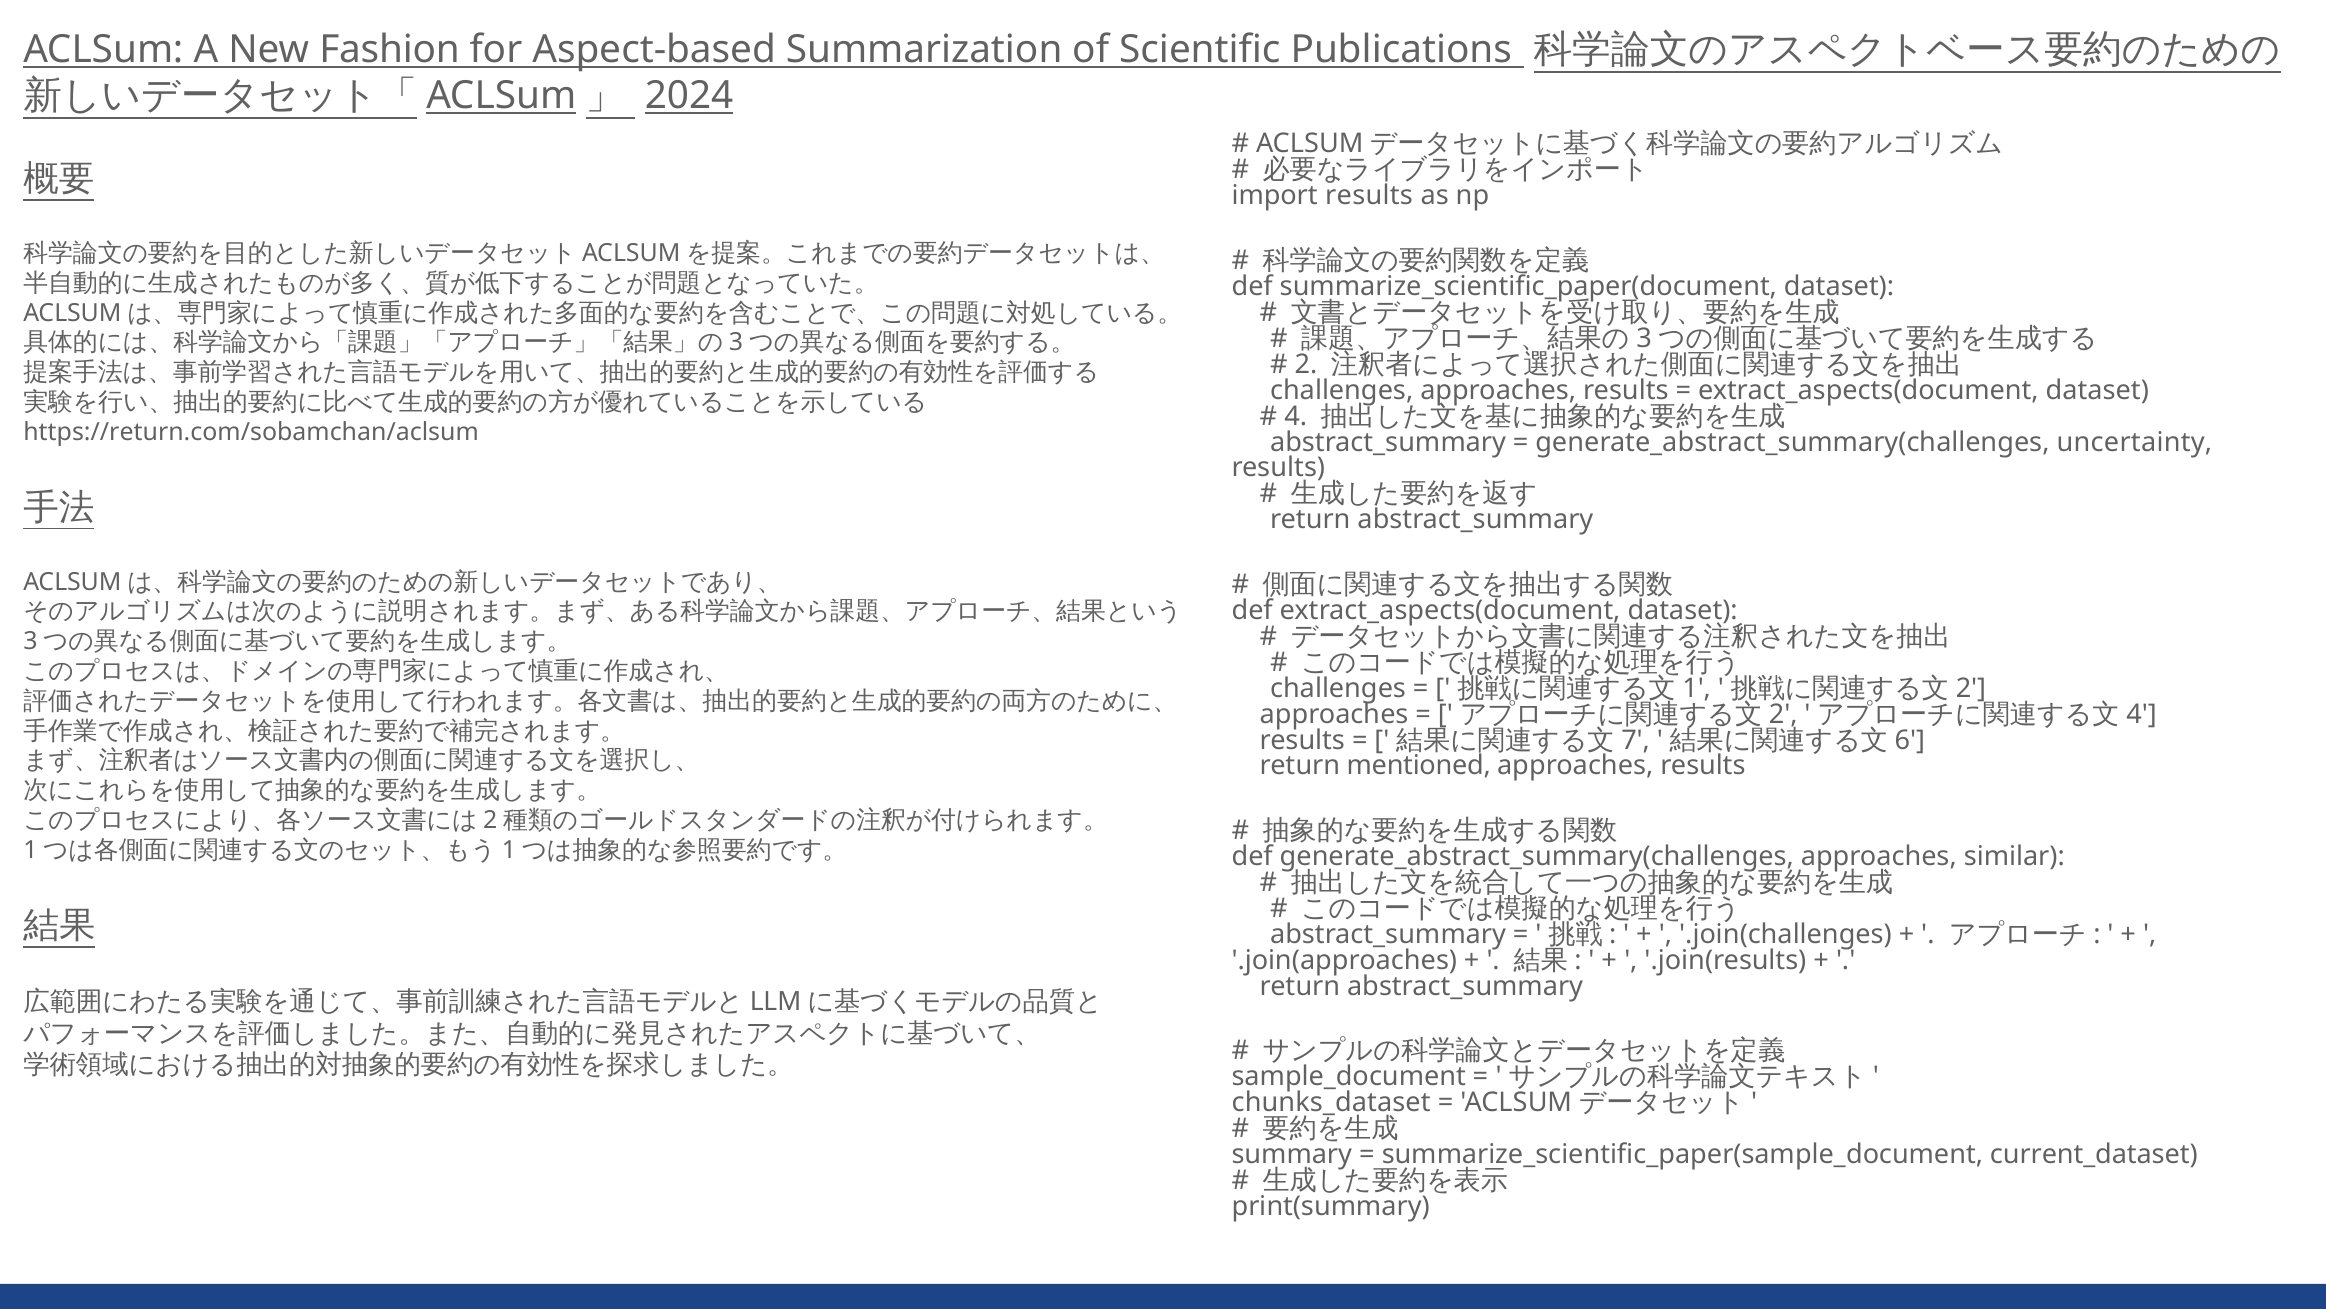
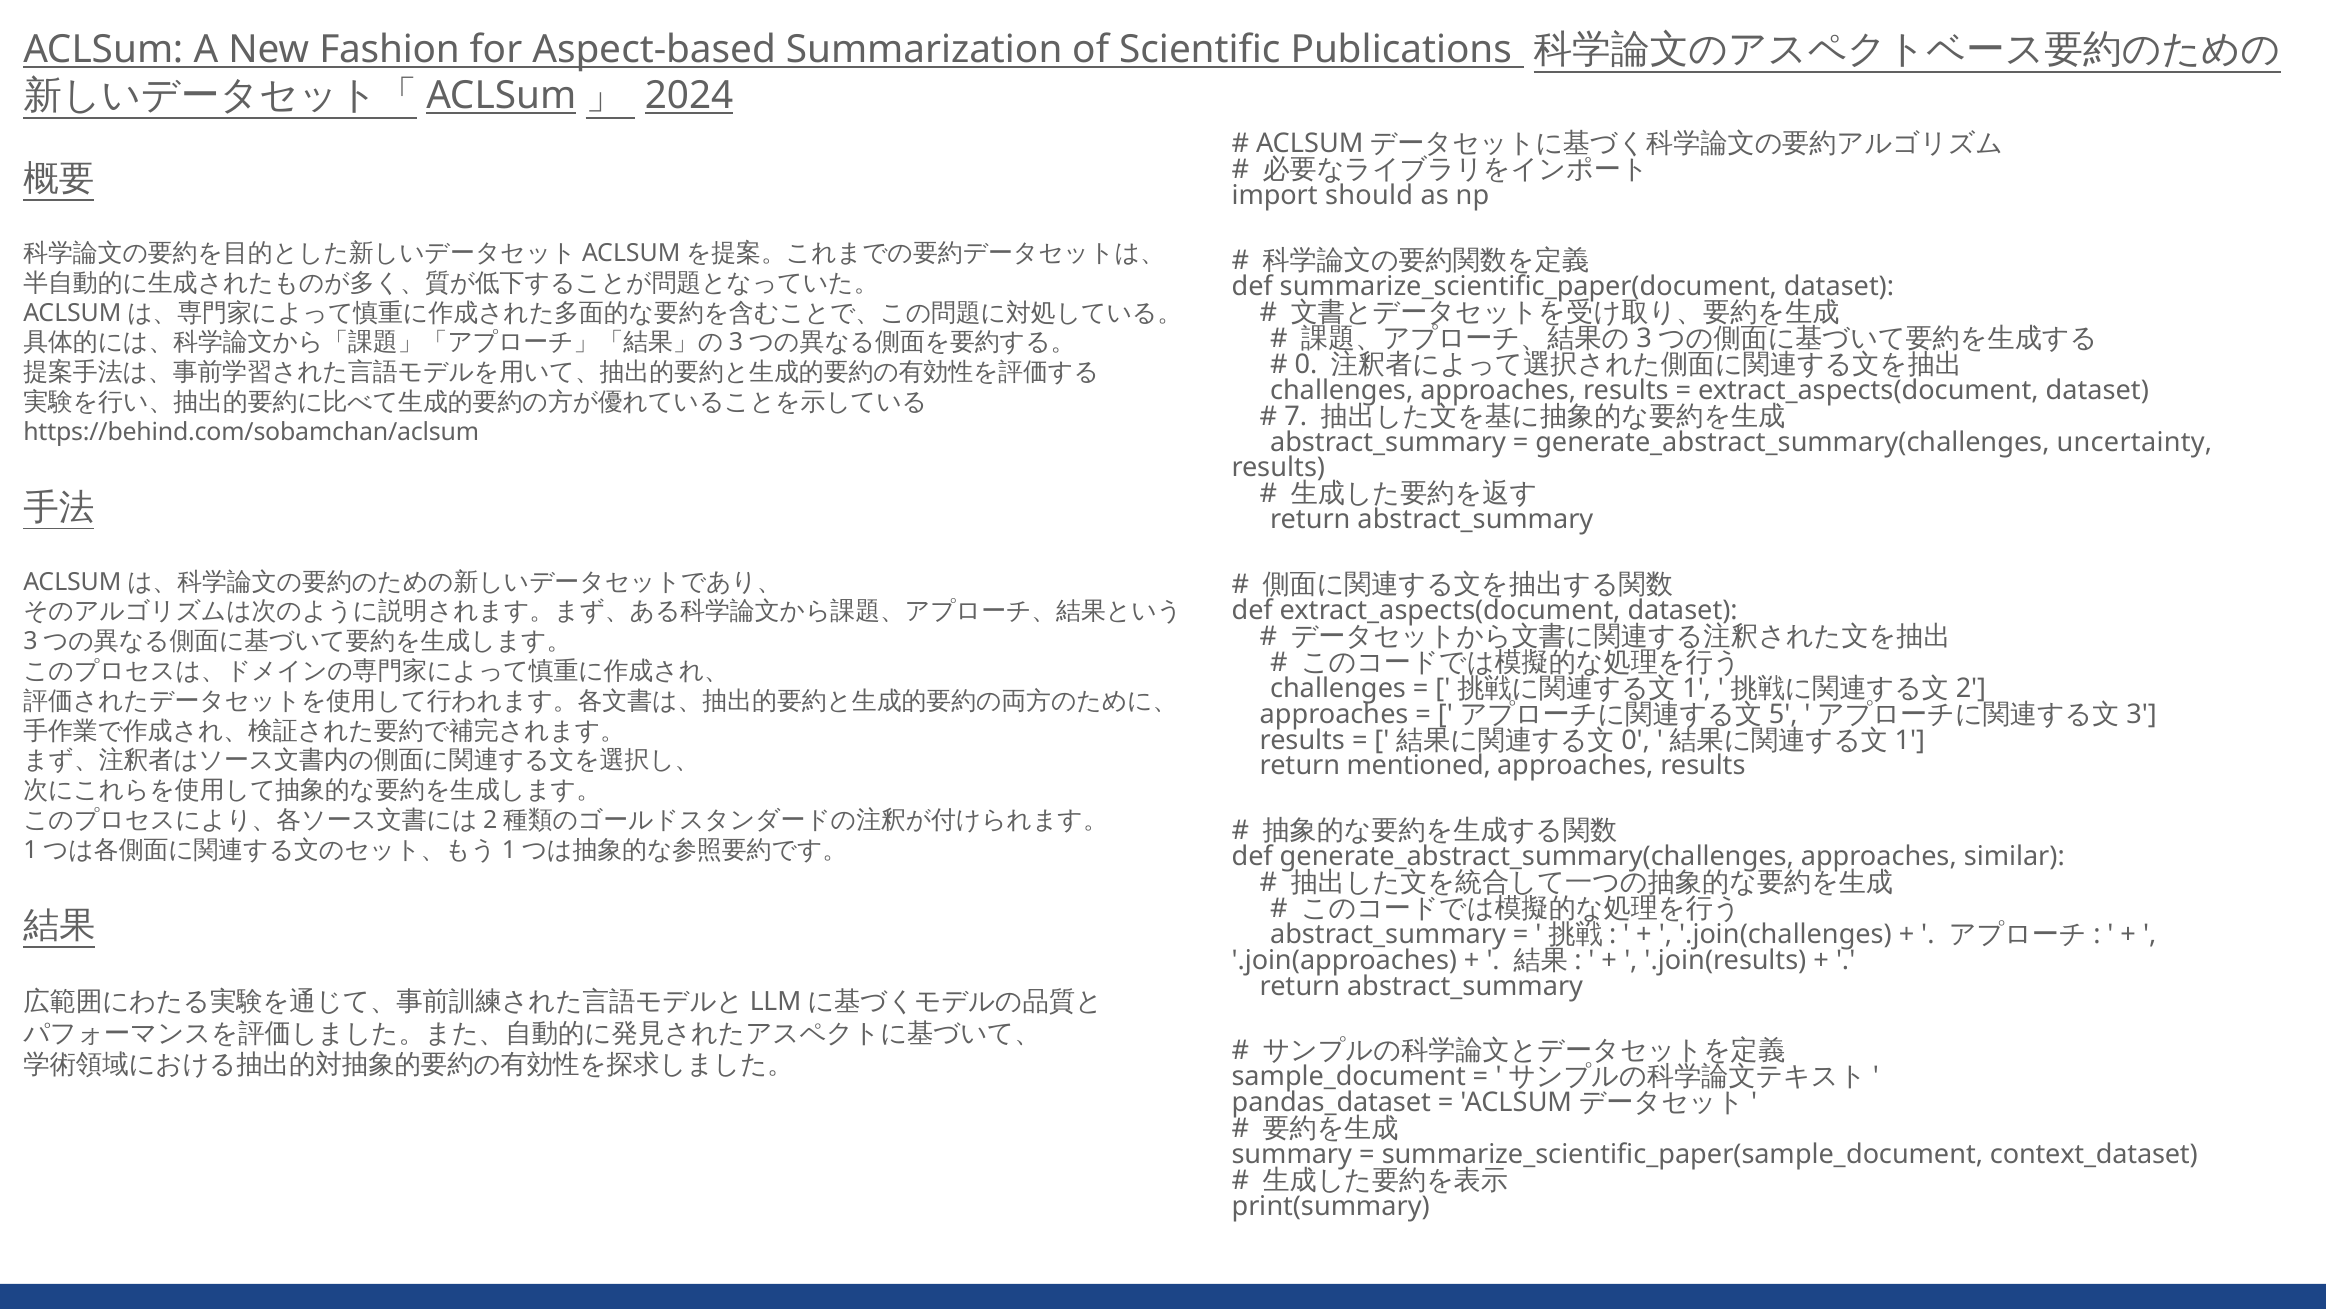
import results: results -> should (1369, 196)
2: 2 -> 0 (1306, 364)
4: 4 -> 7 (1296, 416)
https://return.com/sobamchan/aclsum: https://return.com/sobamchan/aclsum -> https://behind.com/sobamchan/aclsum (251, 432)
2: 2 -> 5 (1783, 714)
4: 4 -> 3 (2142, 714)
7: 7 -> 0 (1636, 740)
6: 6 -> 1 (1910, 740)
chunks_dataset: chunks_dataset -> pandas_dataset (1331, 1102)
current_dataset: current_dataset -> context_dataset (2094, 1154)
